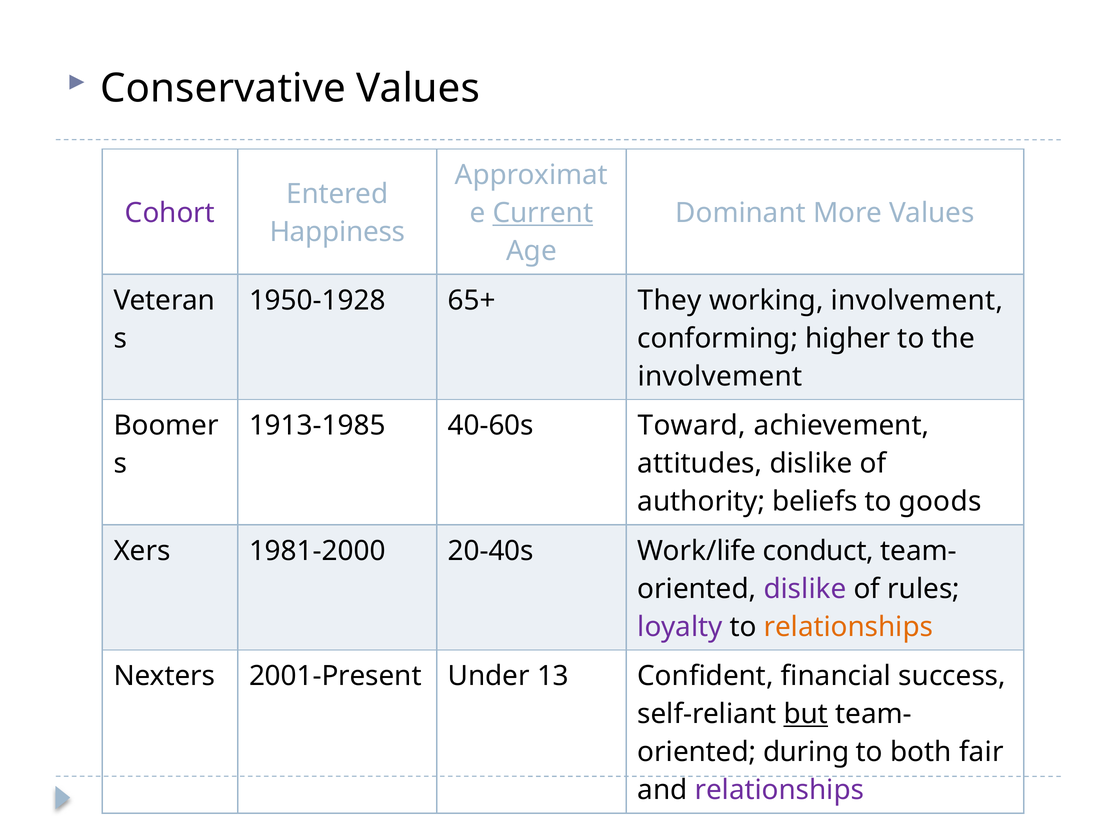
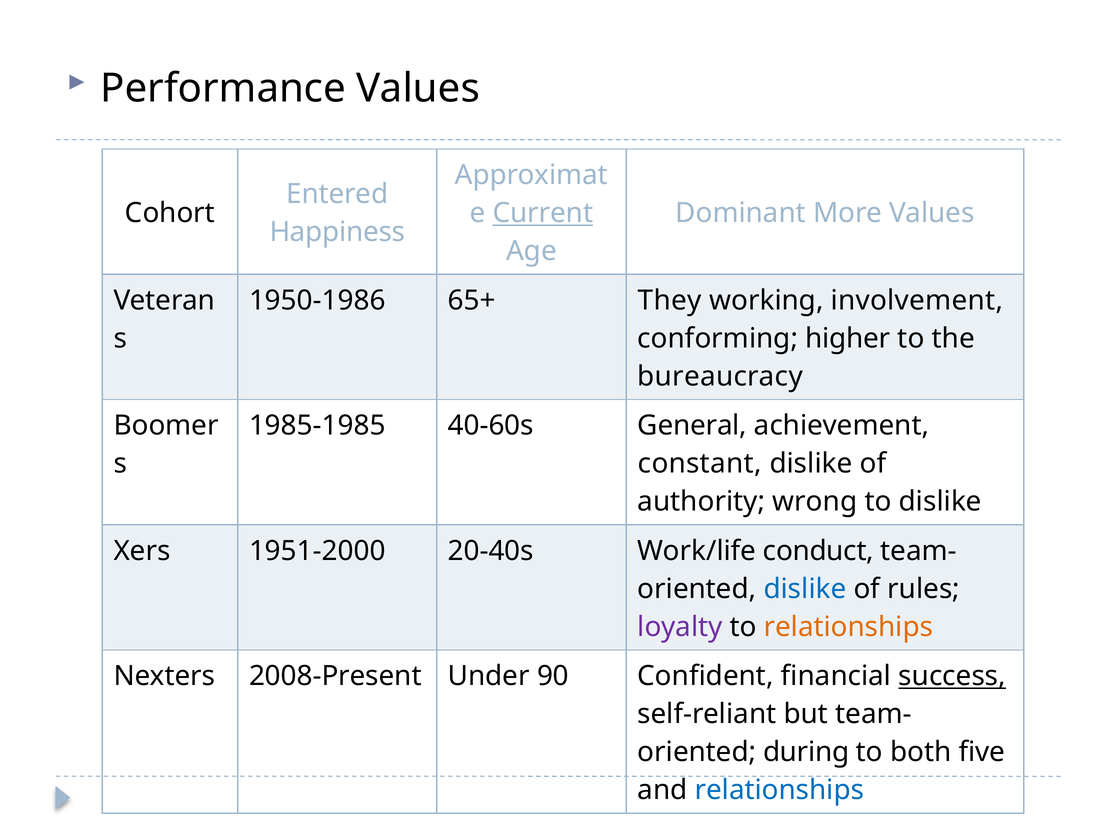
Conservative: Conservative -> Performance (223, 88)
Cohort colour: purple -> black (170, 213)
1950-1928: 1950-1928 -> 1950-1986 (317, 300)
involvement: involvement -> bureaucracy (720, 376)
1913-1985: 1913-1985 -> 1985-1985 (317, 425)
Toward: Toward -> General (692, 425)
attitudes: attitudes -> constant (700, 463)
beliefs: beliefs -> wrong (815, 501)
to goods: goods -> dislike (940, 501)
1981-2000: 1981-2000 -> 1951-2000 (317, 551)
dislike colour: purple -> blue (805, 589)
2001-Present: 2001-Present -> 2008-Present (335, 676)
13: 13 -> 90 (553, 676)
success underline: none -> present (952, 676)
but underline: present -> none (806, 714)
fair: fair -> five (982, 752)
relationships colour: purple -> blue (779, 790)
